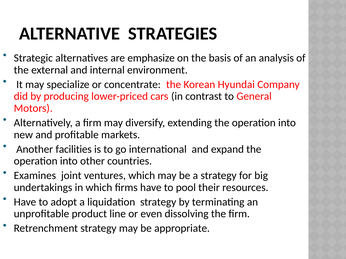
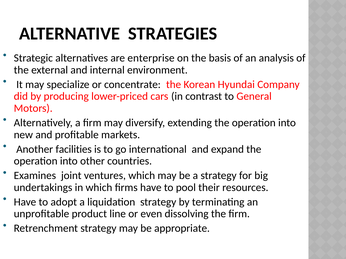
emphasize: emphasize -> enterprise (151, 58)
